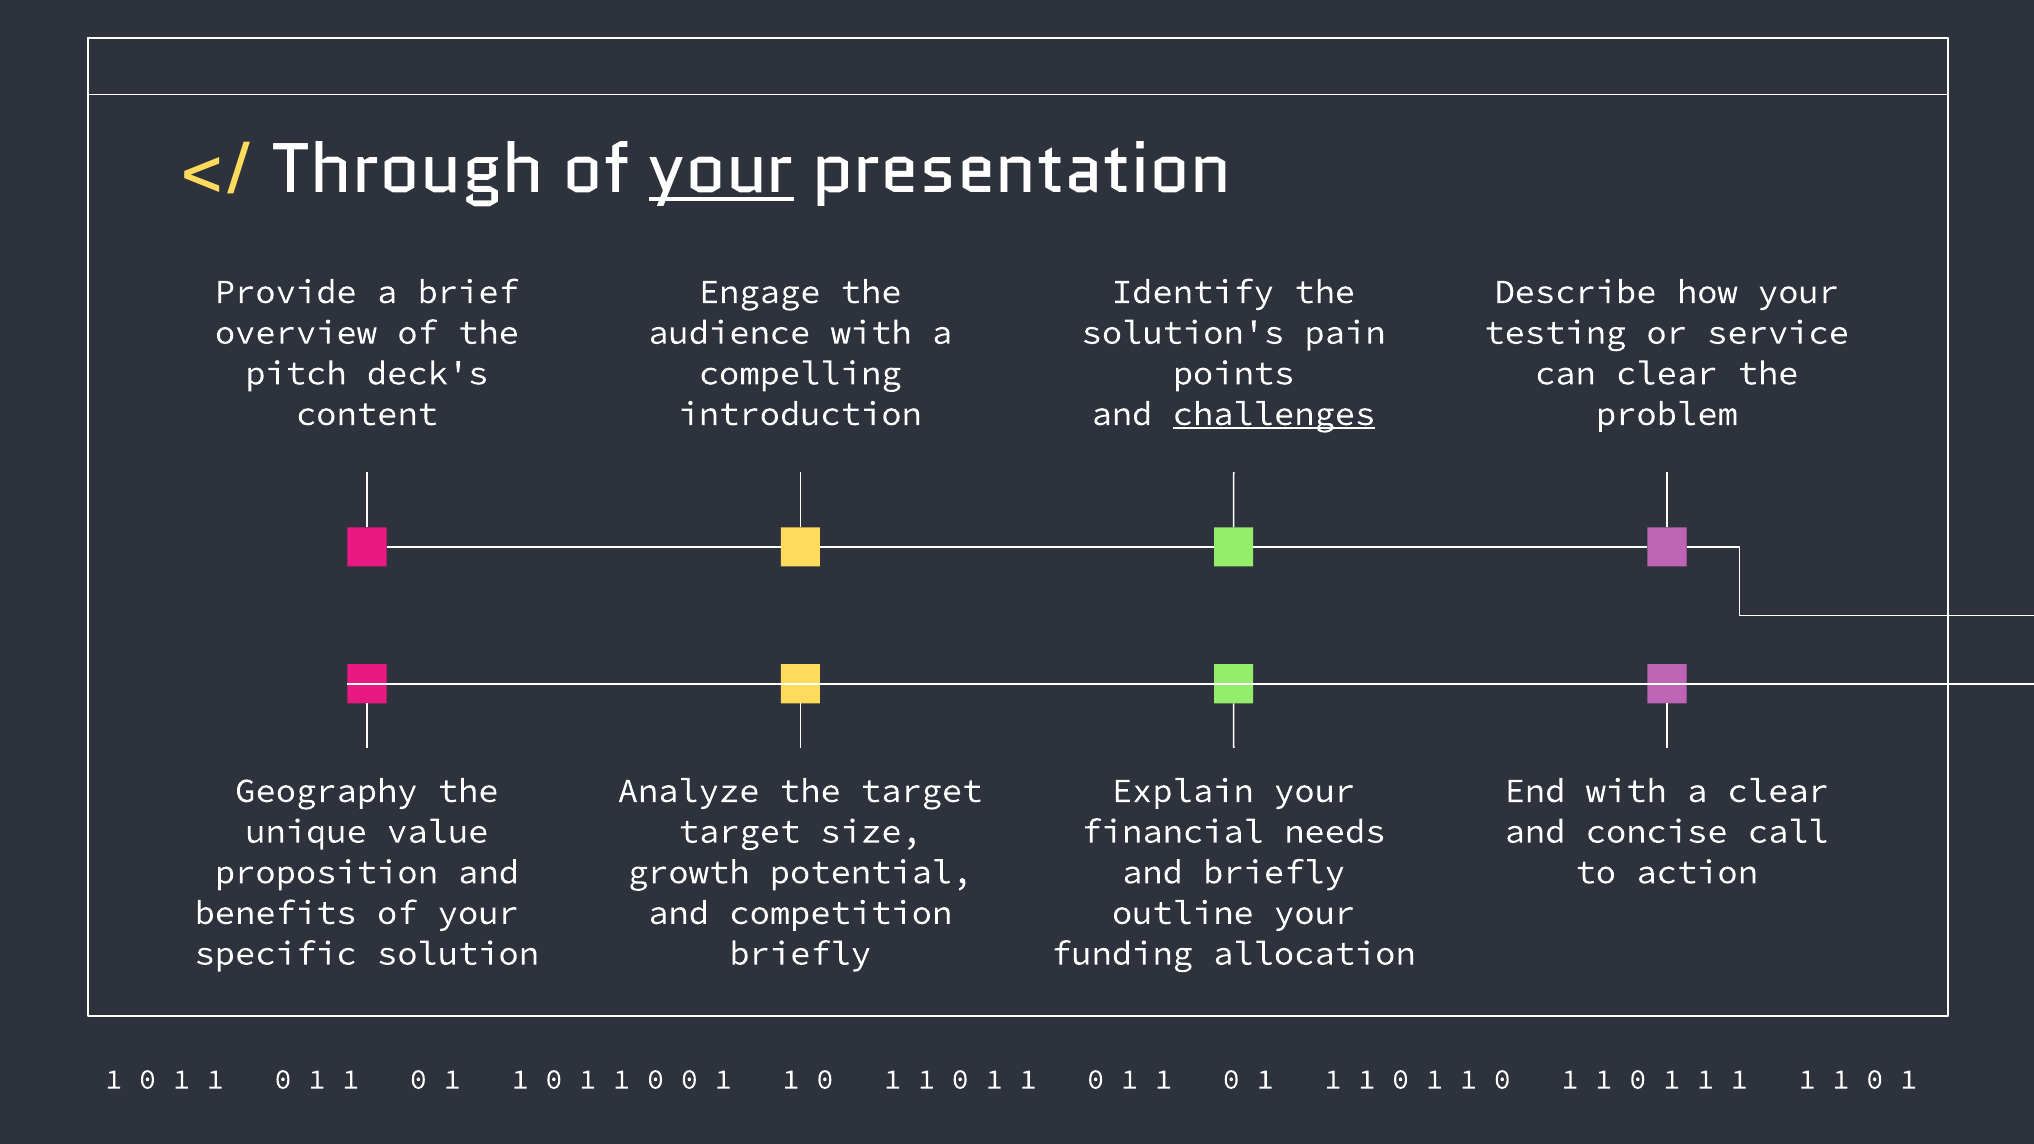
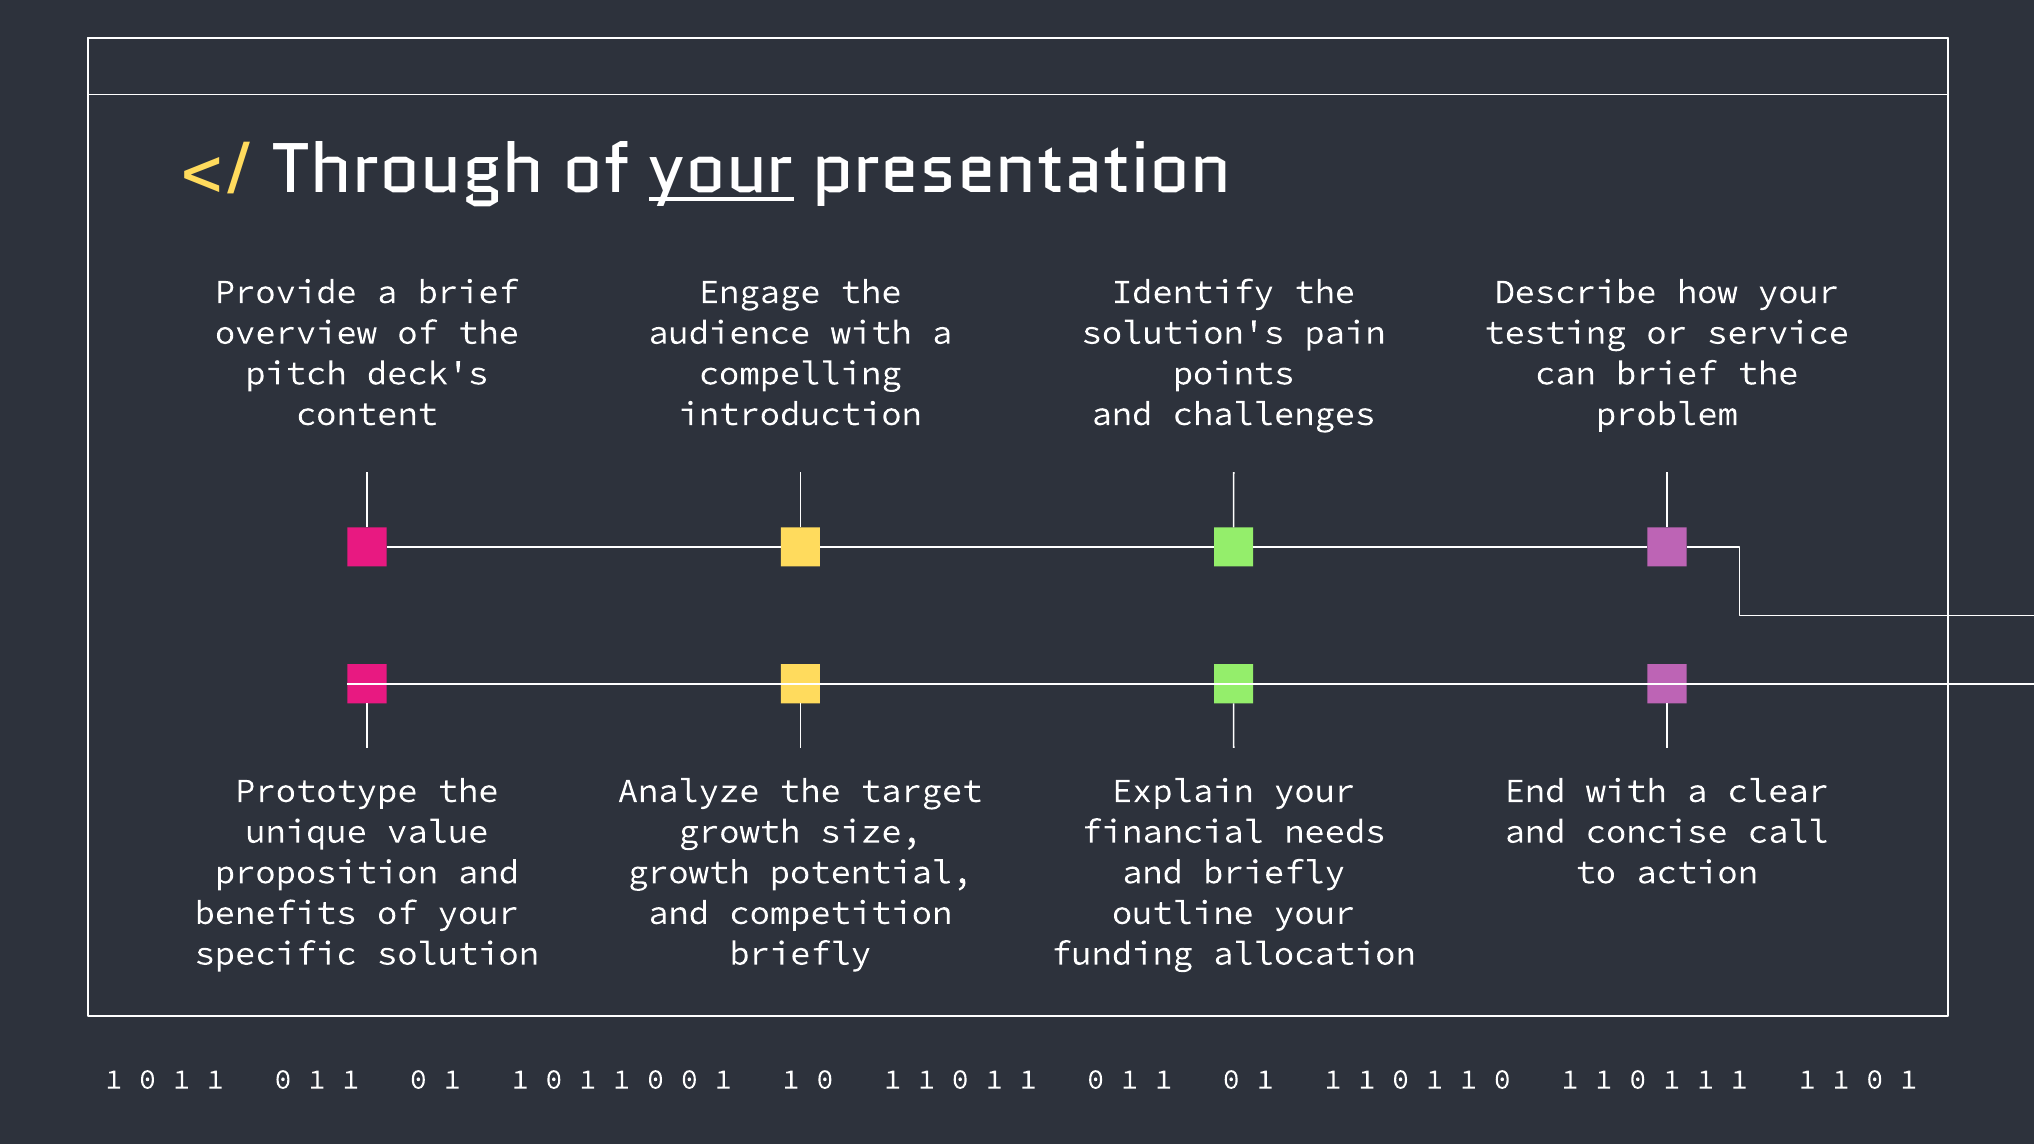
can clear: clear -> brief (1667, 373)
challenges underline: present -> none (1274, 414)
Geography: Geography -> Prototype (326, 791)
target: target -> growth (740, 832)
